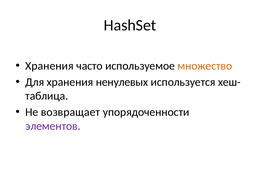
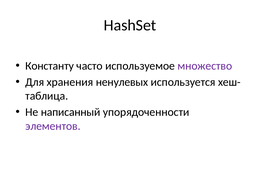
Хранения: Хранения -> Константу (50, 66)
множество colour: orange -> purple (205, 66)
возвращает: возвращает -> написанный (71, 112)
